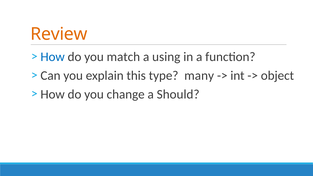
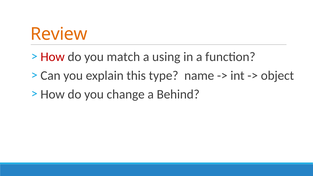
How colour: blue -> red (53, 57)
many: many -> name (199, 76)
Should: Should -> Behind (178, 94)
